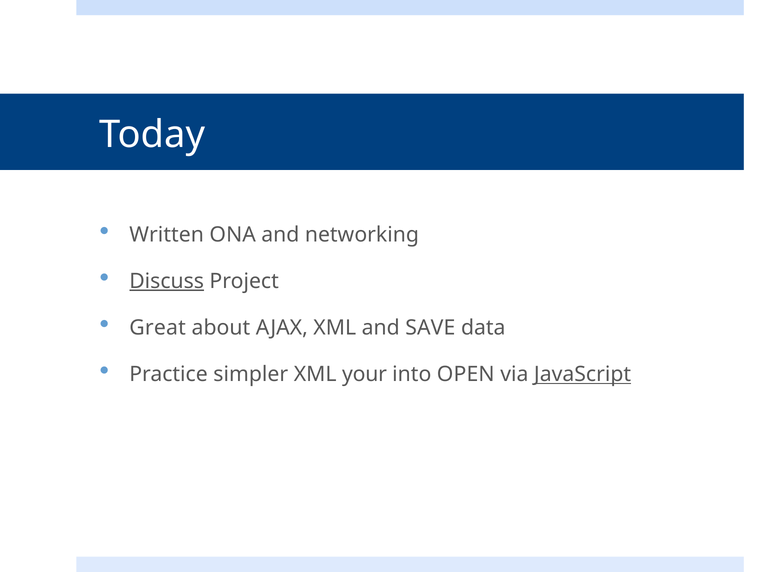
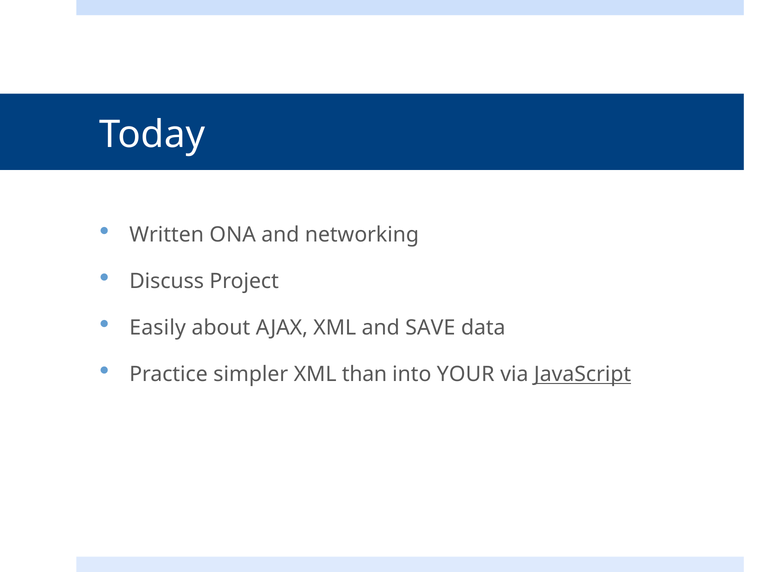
Discuss underline: present -> none (167, 281)
Great: Great -> Easily (158, 328)
your: your -> than (365, 375)
OPEN: OPEN -> YOUR (466, 375)
